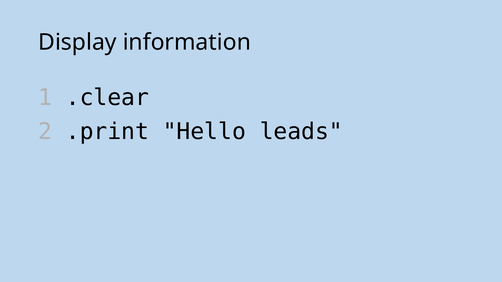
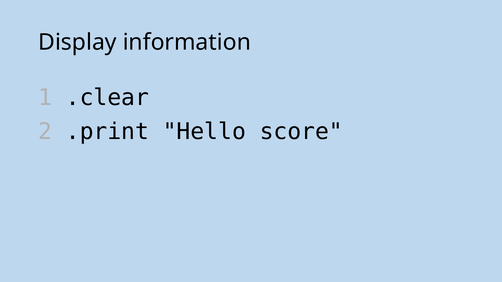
leads: leads -> score (301, 132)
